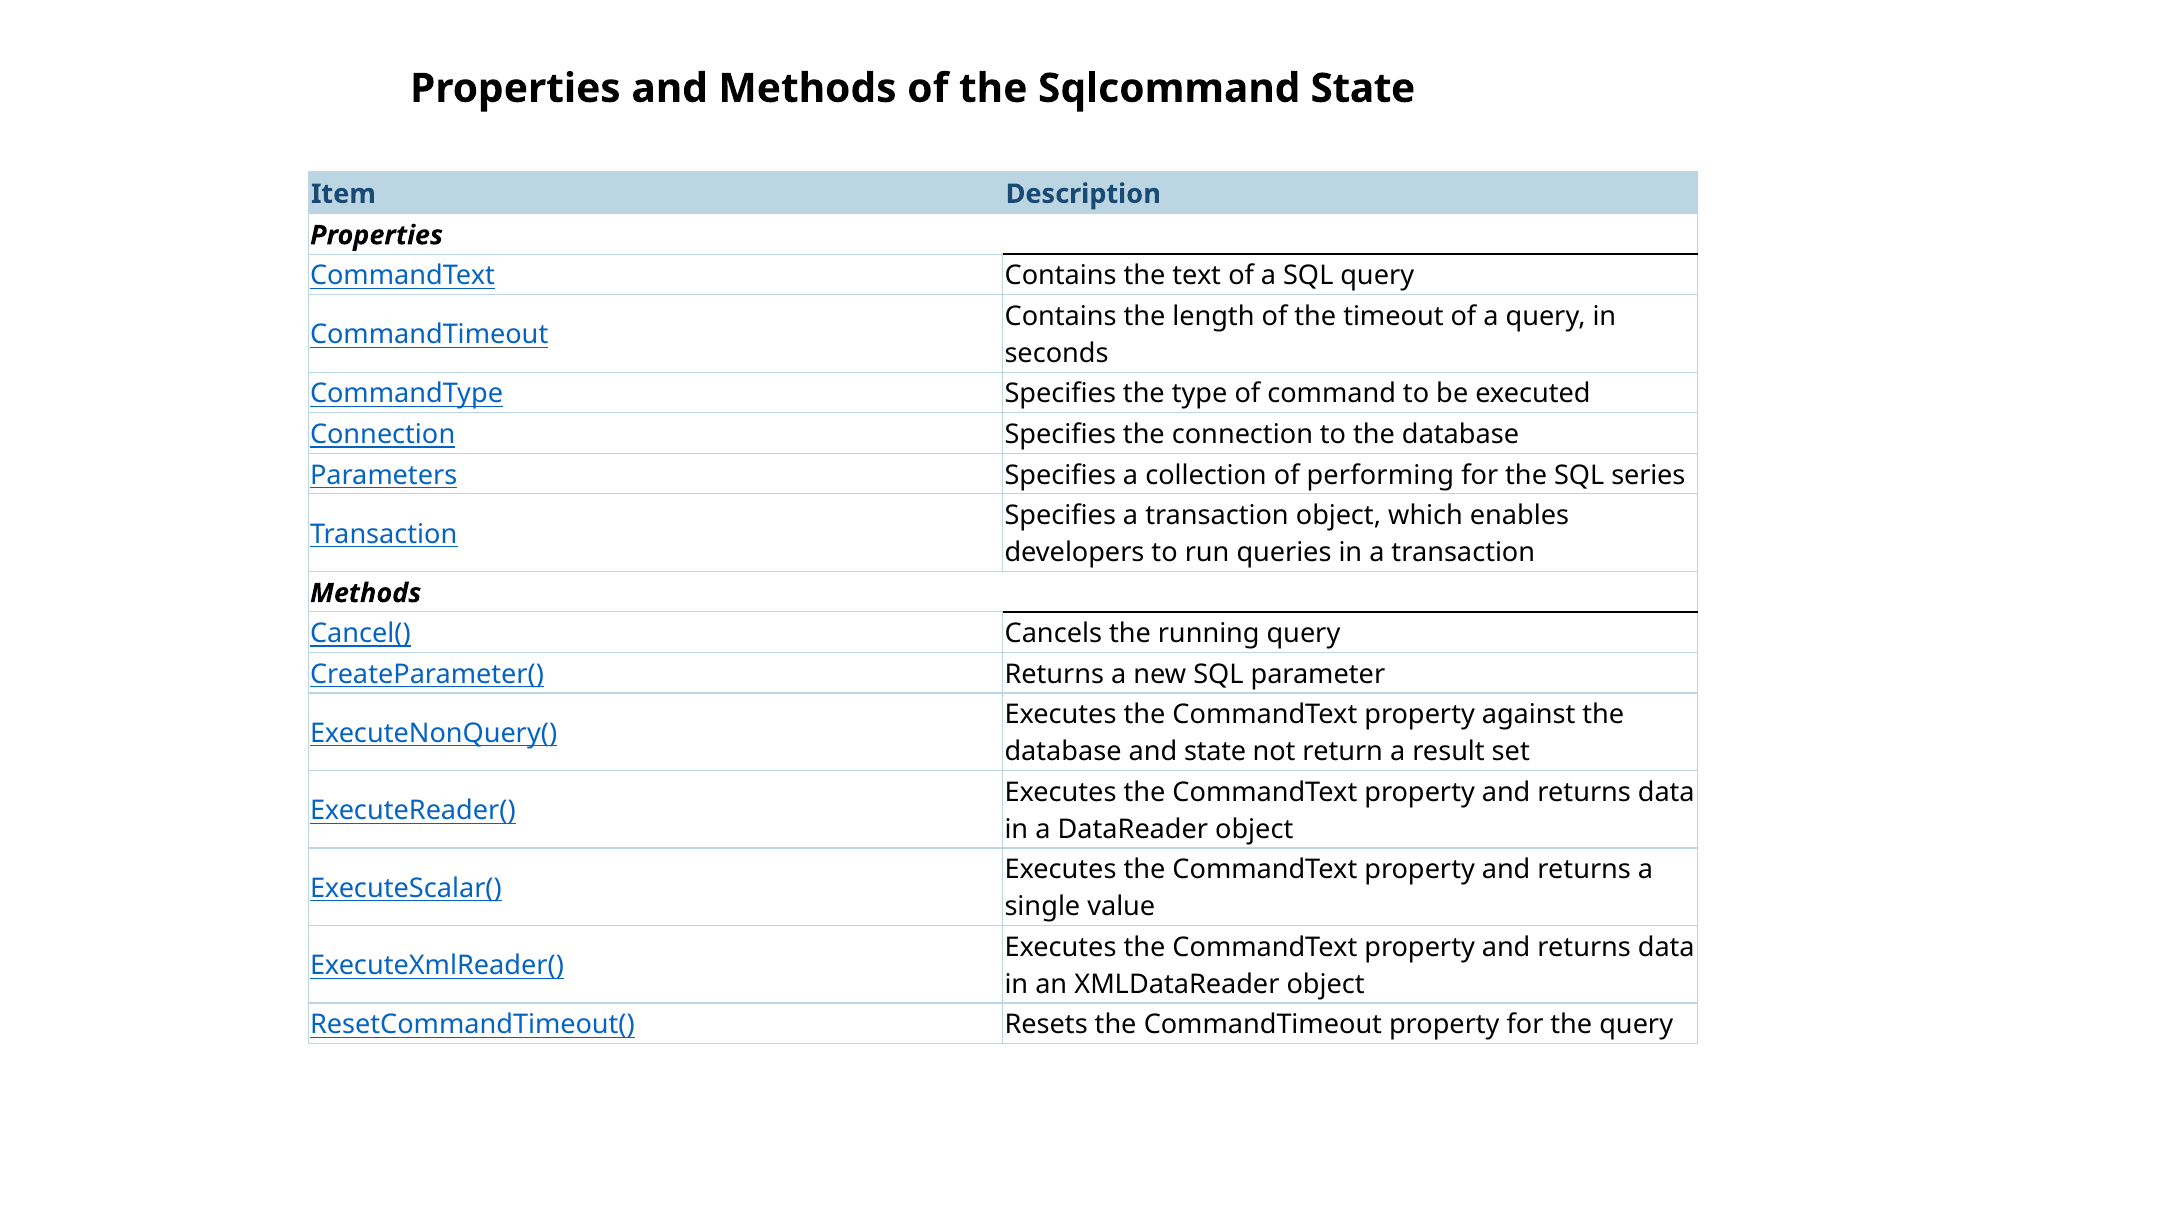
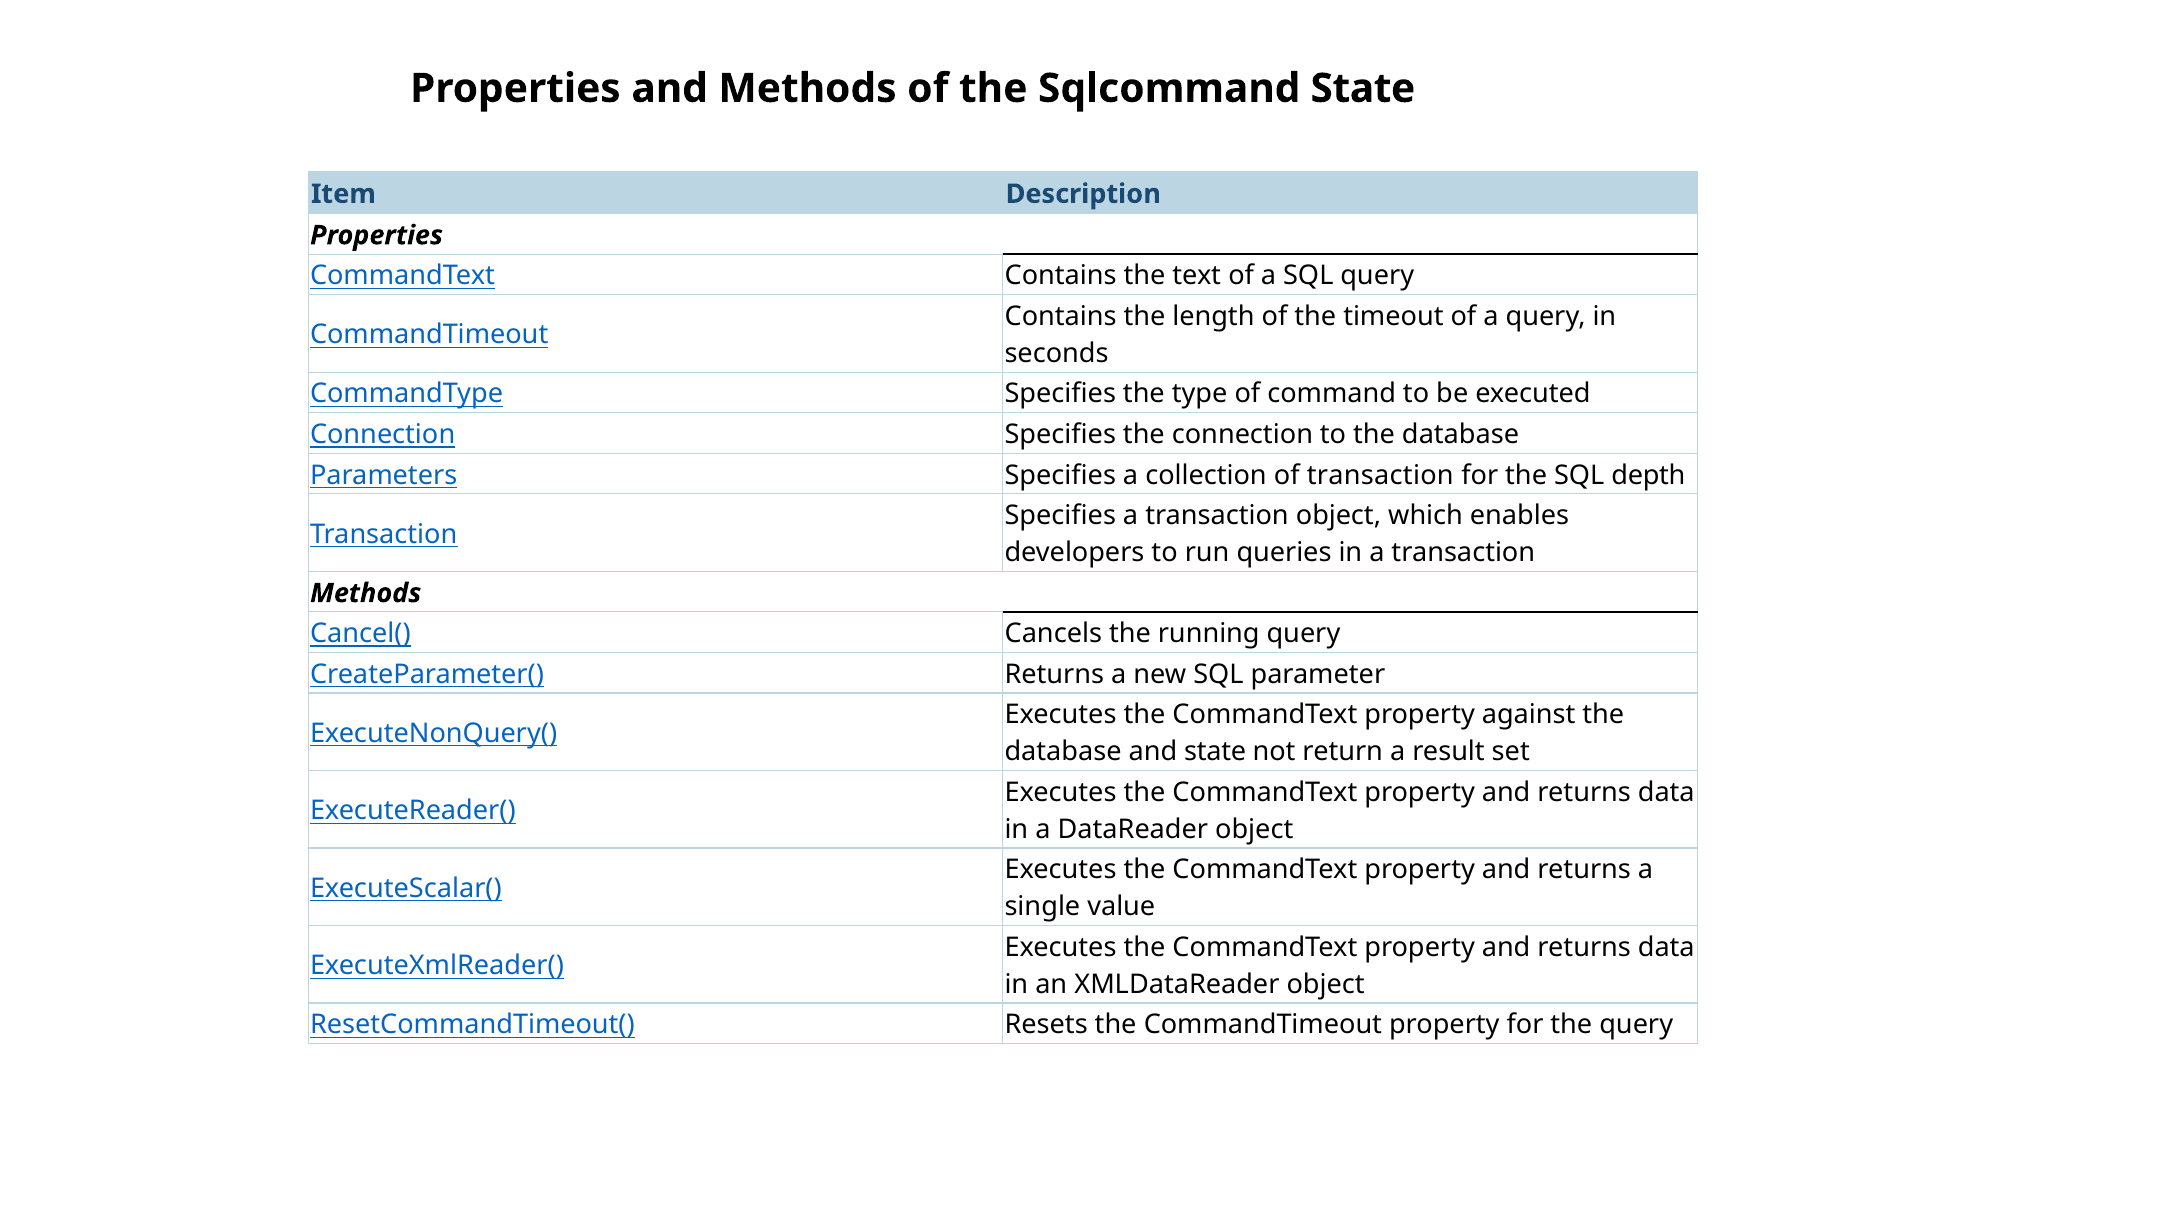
of performing: performing -> transaction (1380, 475)
series: series -> depth (1648, 475)
